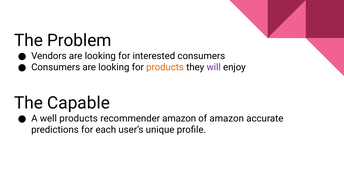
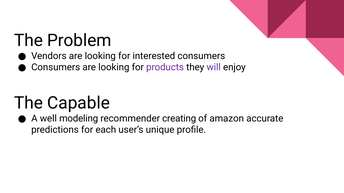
products colour: orange -> purple (165, 67)
well products: products -> modeling (79, 119)
recommender amazon: amazon -> creating (179, 119)
